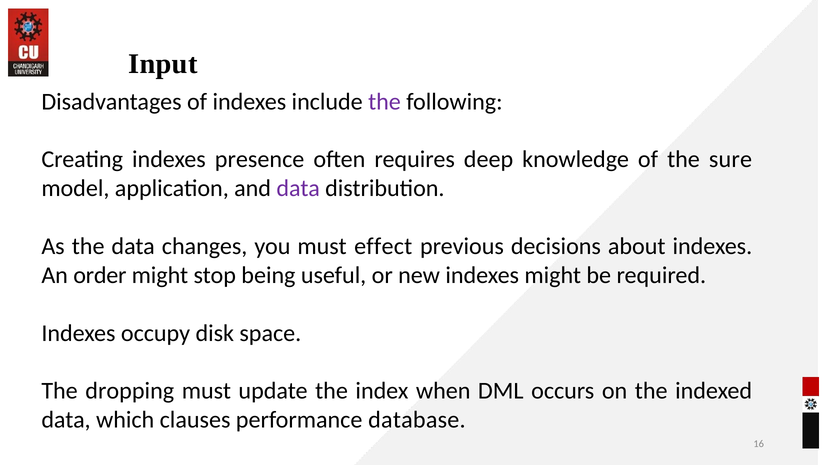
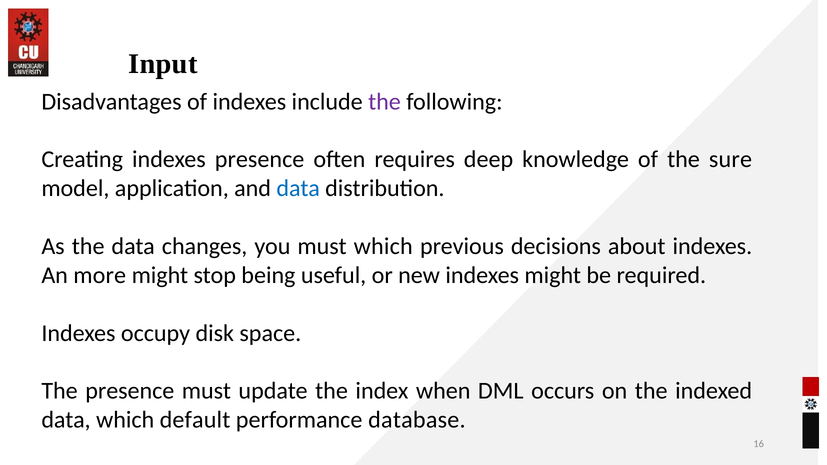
data colour: purple -> blue (298, 188)
must effect: effect -> which (383, 246)
order: order -> more (100, 275)
The dropping: dropping -> presence (130, 391)
clauses: clauses -> default (195, 420)
